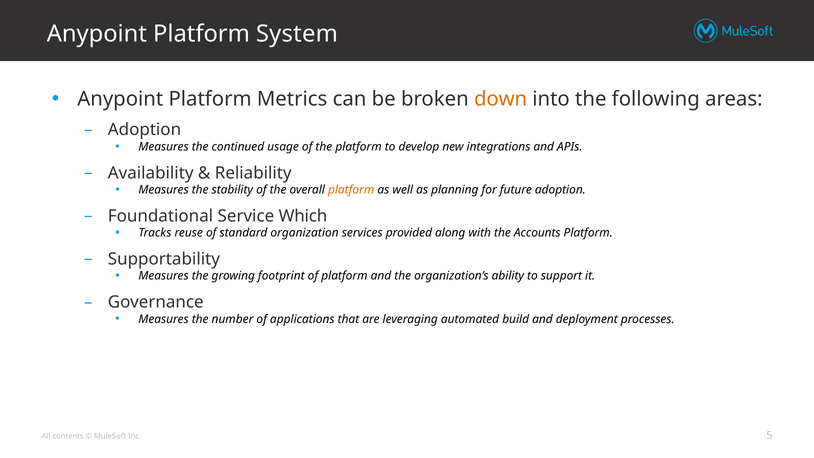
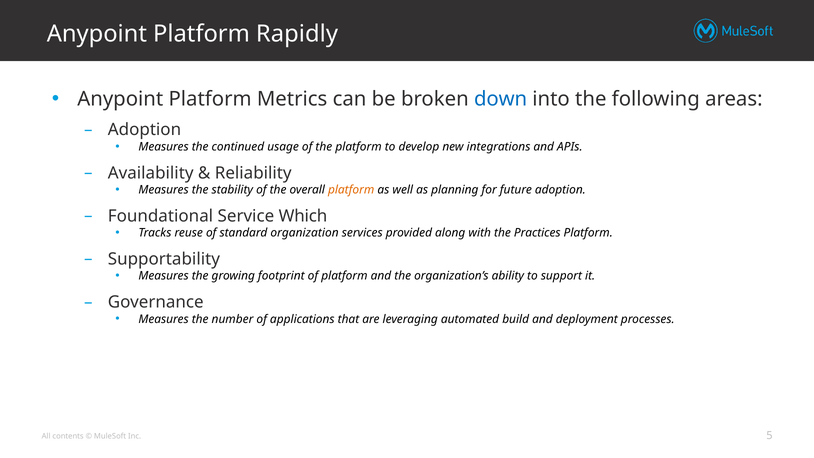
System: System -> Rapidly (297, 34)
down colour: orange -> blue (501, 99)
Accounts: Accounts -> Practices (537, 233)
